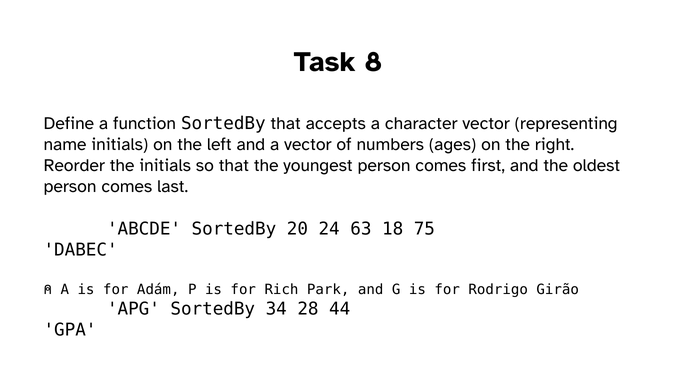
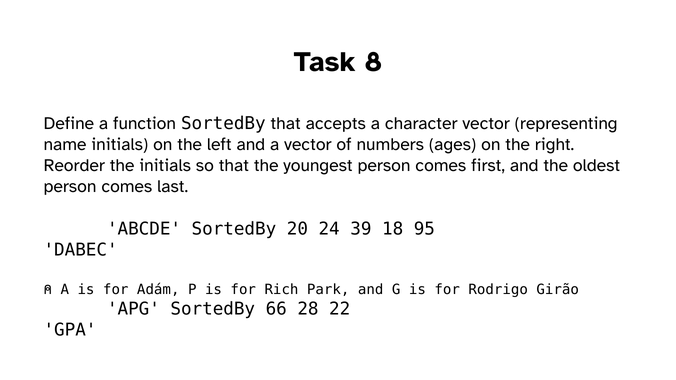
63: 63 -> 39 (361, 229)
75: 75 -> 95 (424, 229)
34: 34 -> 66 (276, 309)
44: 44 -> 22 (340, 309)
